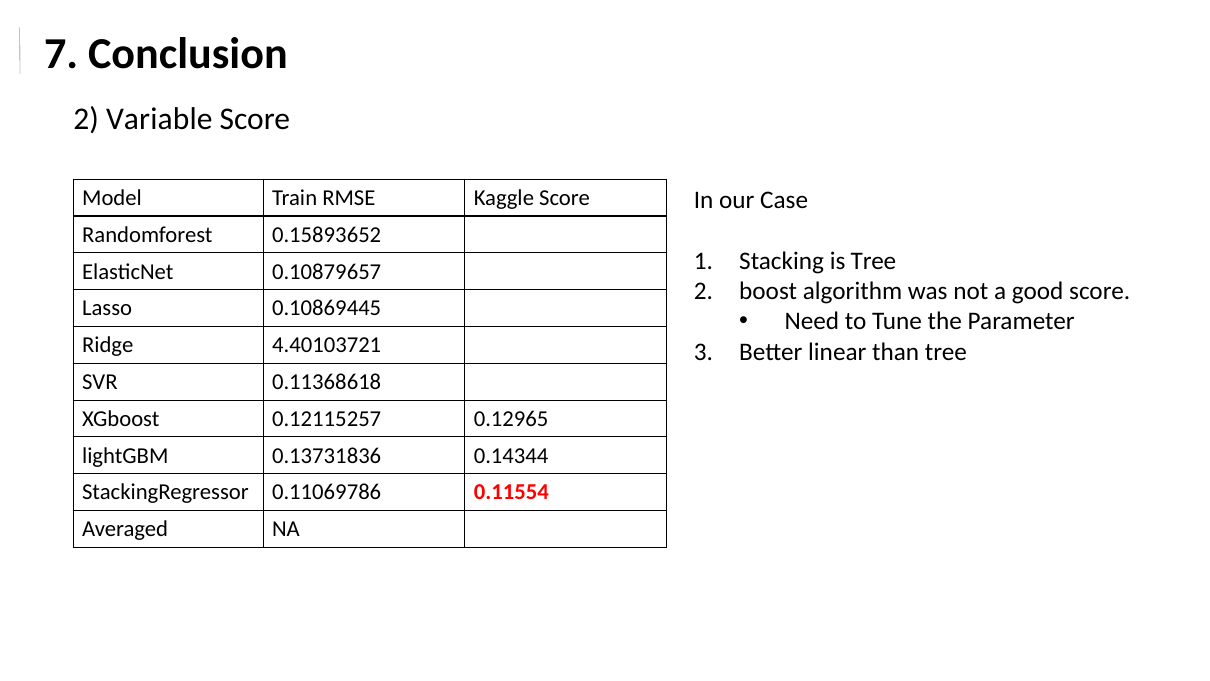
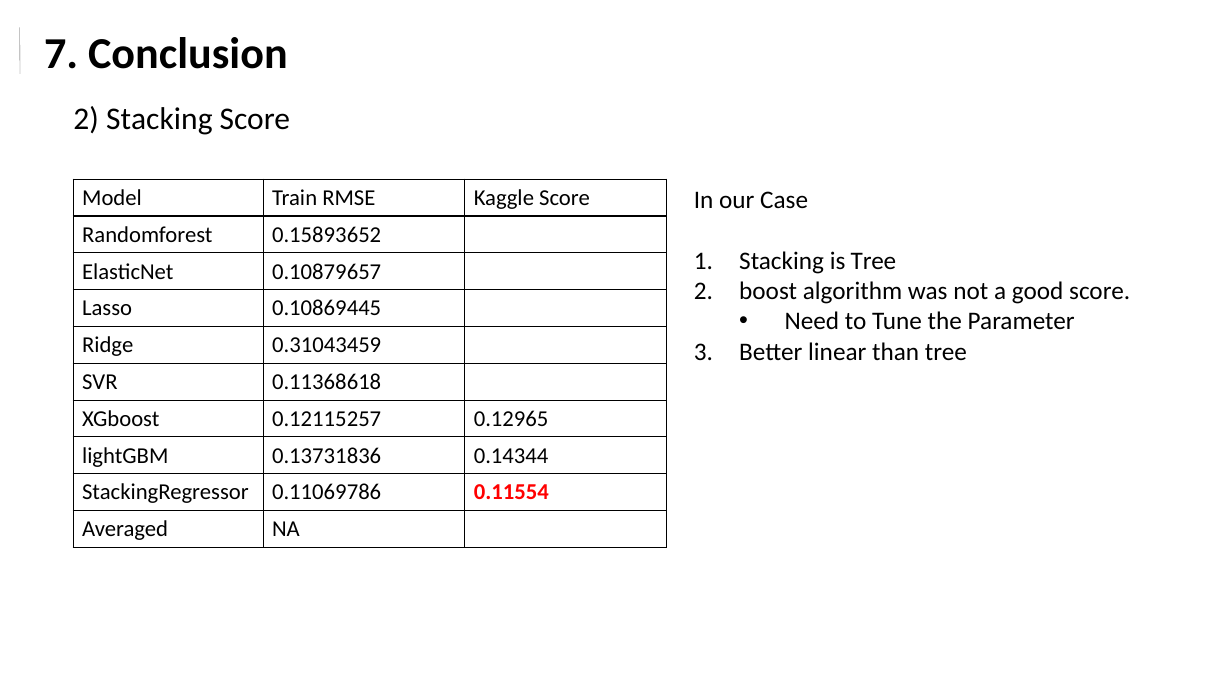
2 Variable: Variable -> Stacking (159, 119)
4.40103721: 4.40103721 -> 0.31043459 (327, 345)
